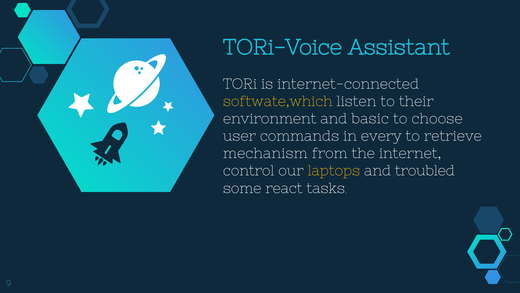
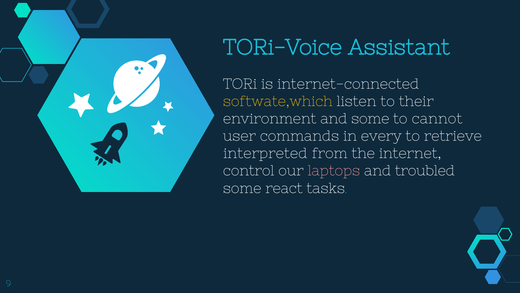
and basic: basic -> some (370, 119)
choose: choose -> cannot (437, 119)
mechanism: mechanism -> interpreted (265, 153)
laptops colour: yellow -> pink (334, 171)
